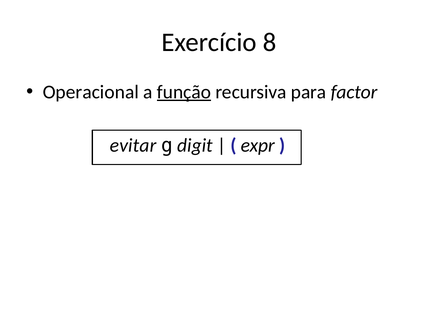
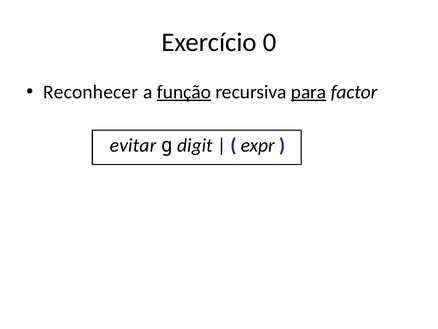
8: 8 -> 0 (270, 42)
Operacional: Operacional -> Reconhecer (91, 92)
para underline: none -> present (309, 92)
